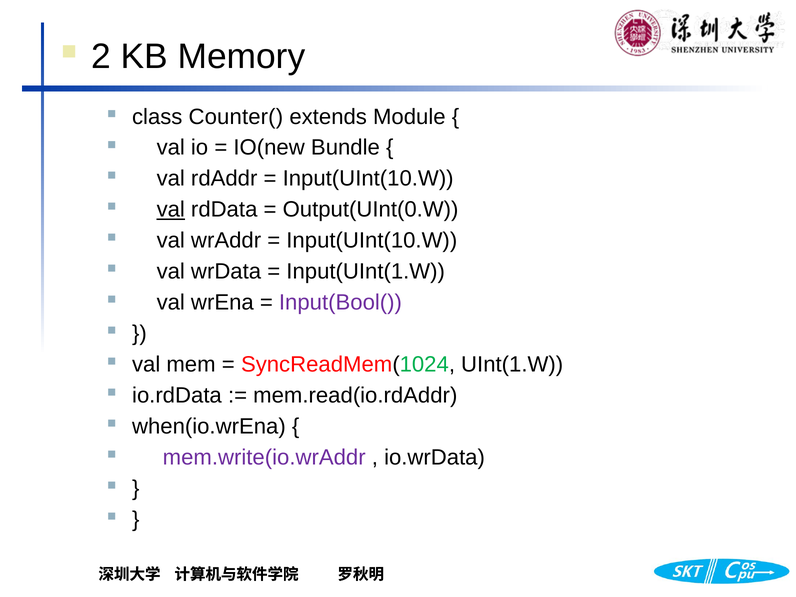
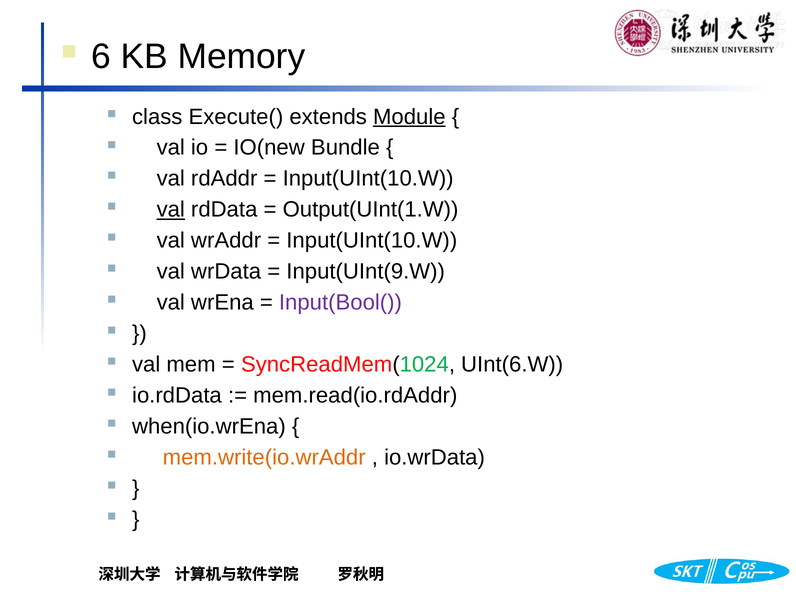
2: 2 -> 6 (101, 57)
Counter(: Counter( -> Execute( (236, 117)
Module underline: none -> present (409, 117)
Output(UInt(0.W: Output(UInt(0.W -> Output(UInt(1.W (371, 210)
Input(UInt(1.W: Input(UInt(1.W -> Input(UInt(9.W (366, 272)
UInt(1.W: UInt(1.W -> UInt(6.W (512, 364)
mem.write(io.wrAddr colour: purple -> orange (264, 457)
